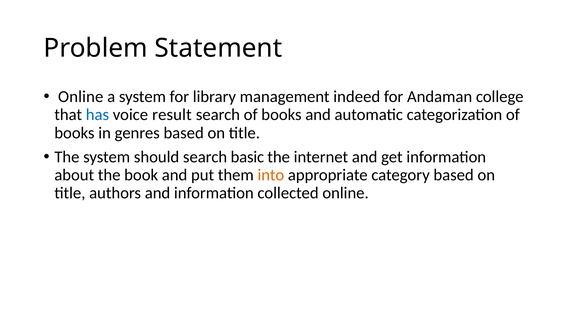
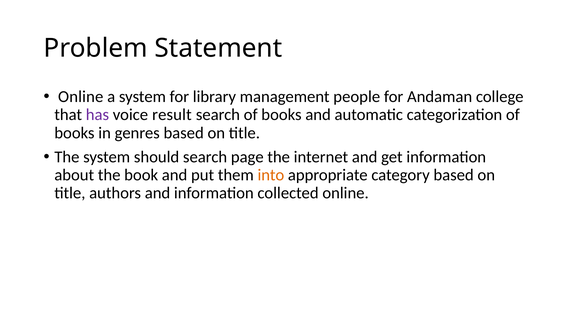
indeed: indeed -> people (357, 97)
has colour: blue -> purple (97, 115)
basic: basic -> page (247, 157)
